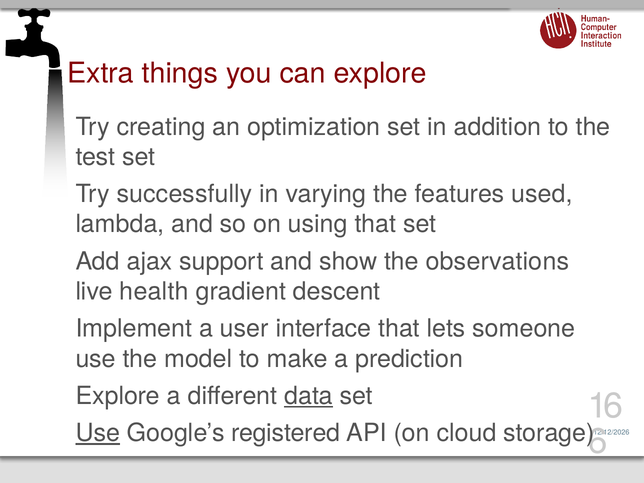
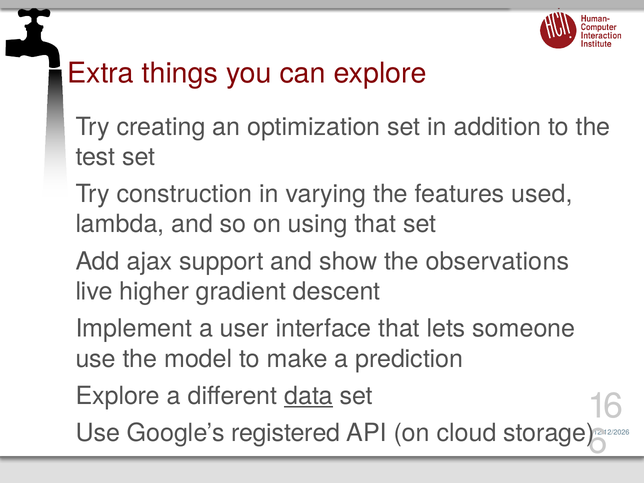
successfully: successfully -> construction (185, 194)
health: health -> higher (154, 291)
Use underline: present -> none (98, 433)
